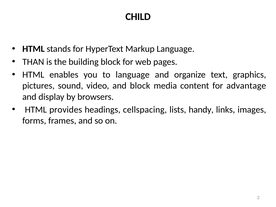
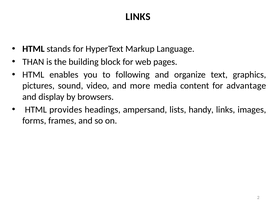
CHILD: CHILD -> LINKS (138, 17)
to language: language -> following (133, 75)
and block: block -> more (140, 86)
cellspacing: cellspacing -> ampersand (145, 110)
